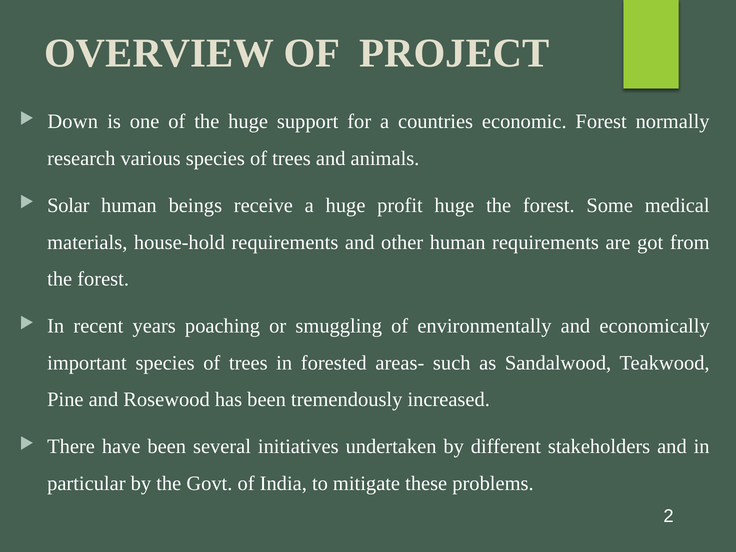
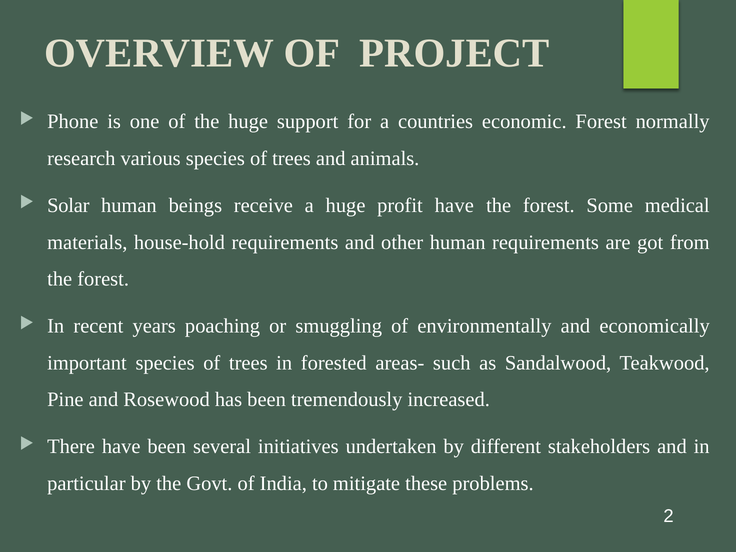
Down: Down -> Phone (73, 122)
profit huge: huge -> have (454, 205)
